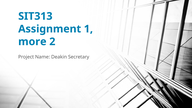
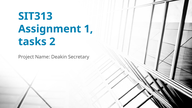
more: more -> tasks (32, 42)
